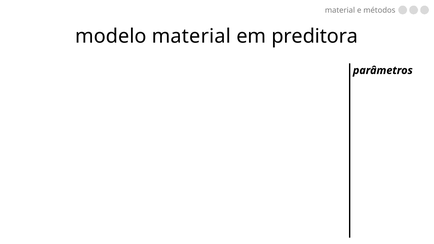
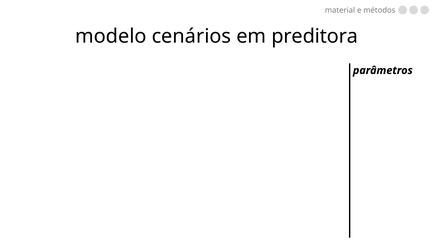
modelo material: material -> cenários (191, 36)
